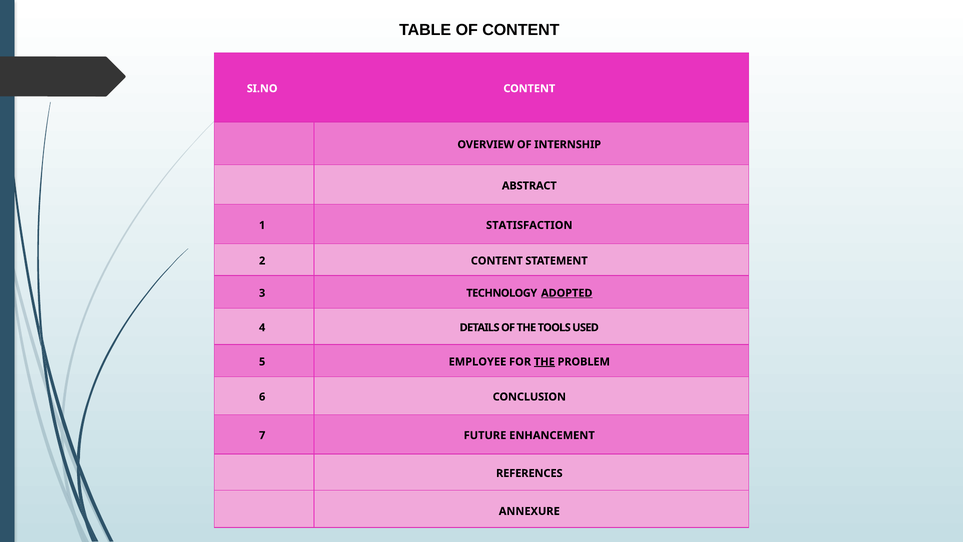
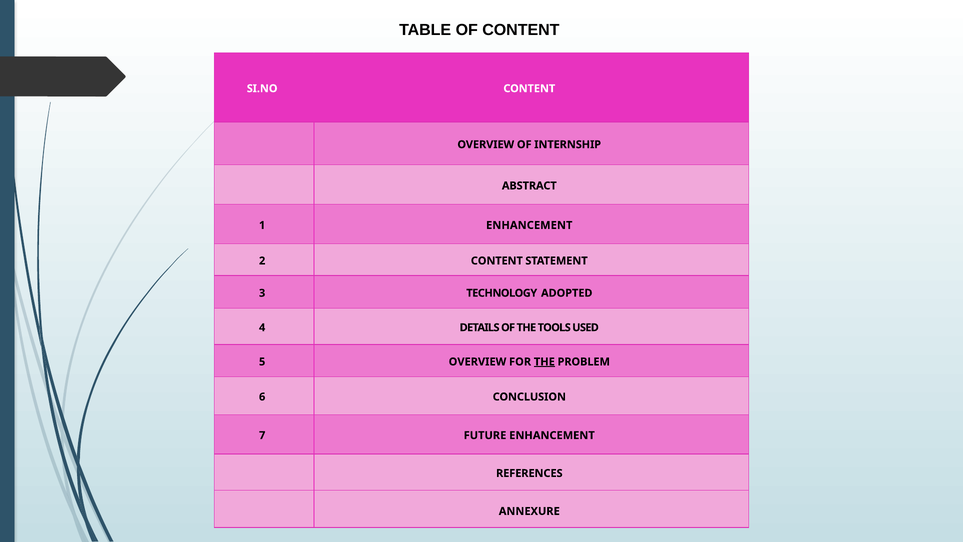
1 STATISFACTION: STATISFACTION -> ENHANCEMENT (529, 225)
ADOPTED underline: present -> none (567, 293)
5 EMPLOYEE: EMPLOYEE -> OVERVIEW (477, 362)
